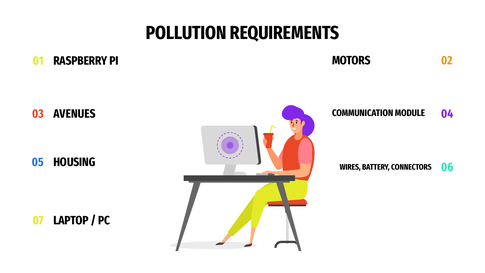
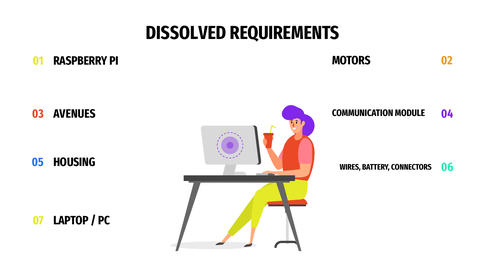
POLLUTION: POLLUTION -> DISSOLVED (186, 33)
